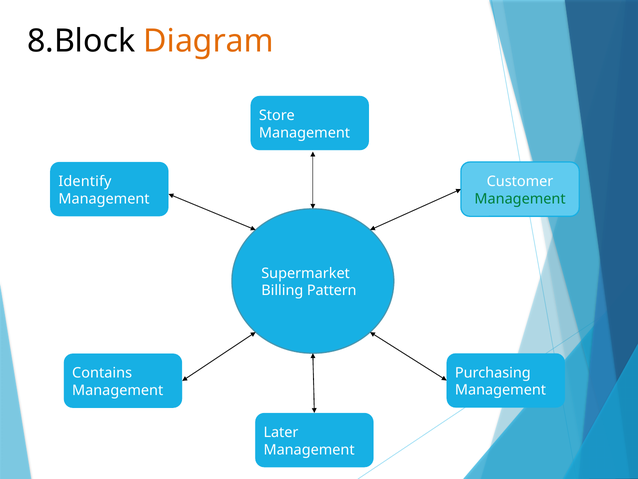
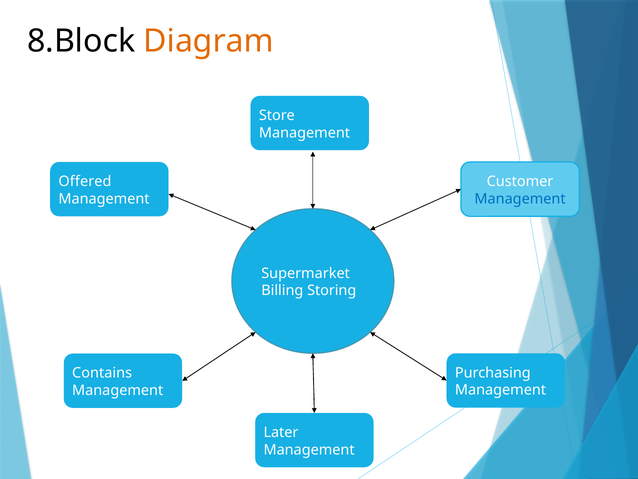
Identify: Identify -> Offered (85, 181)
Management colour: green -> blue (520, 199)
Pattern: Pattern -> Storing (332, 290)
